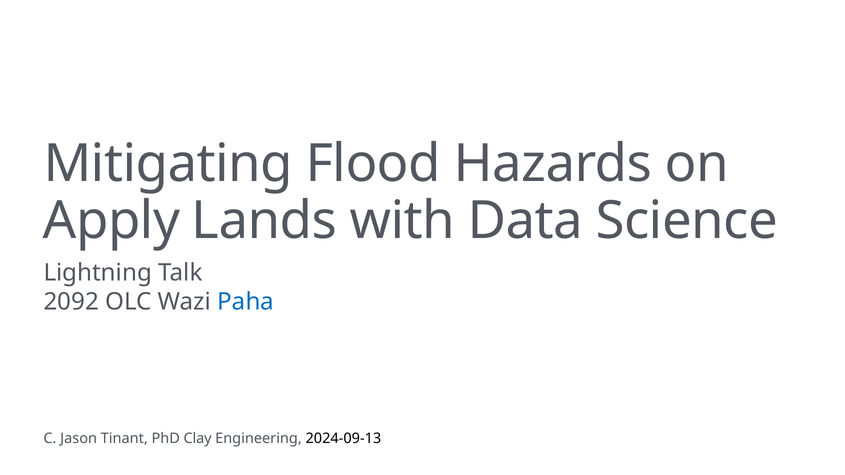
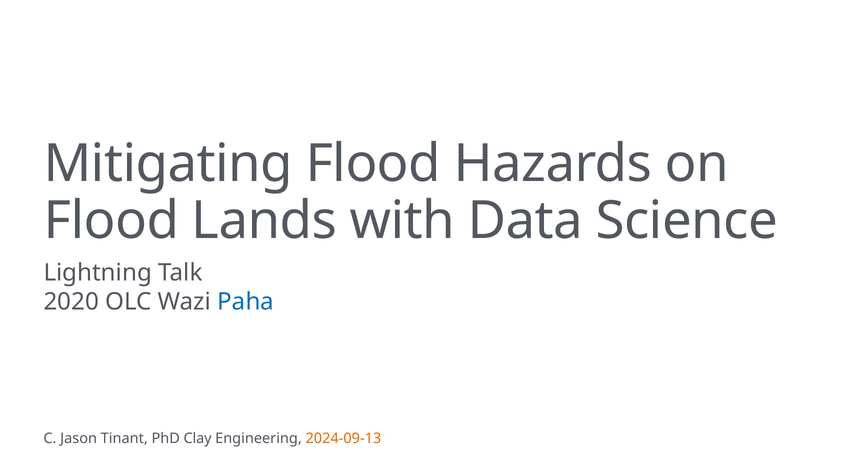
Apply: Apply -> Flood (111, 221)
2092: 2092 -> 2020 (71, 302)
2024-09-13 colour: black -> orange (343, 439)
